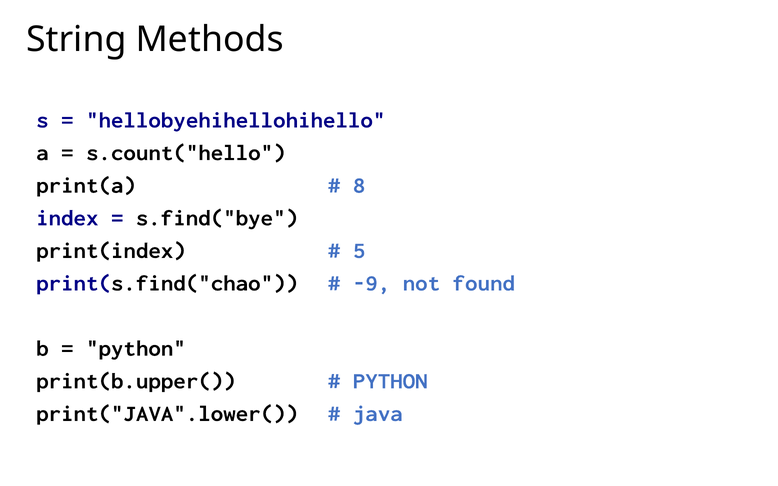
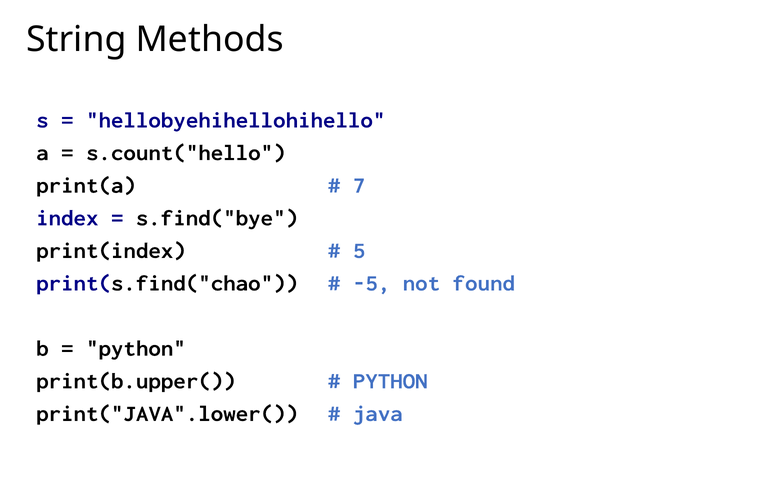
8: 8 -> 7 (359, 185)
-9: -9 -> -5 (372, 283)
